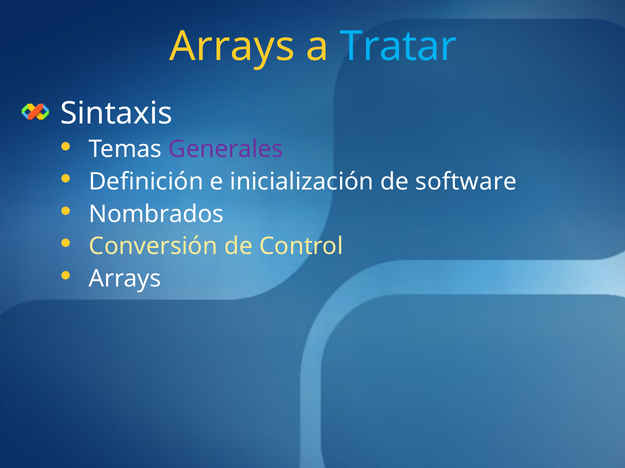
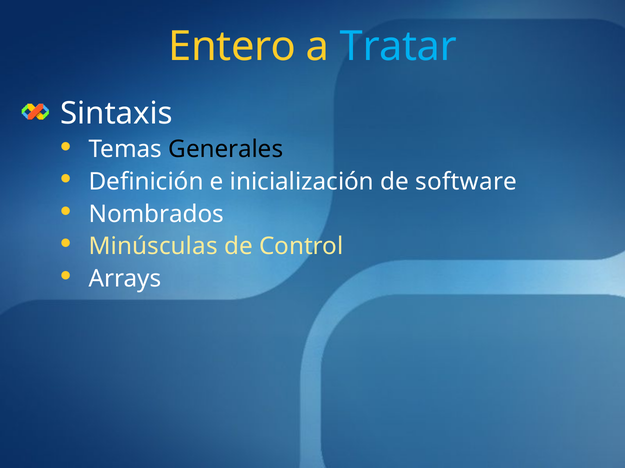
Arrays: Arrays -> Entero (232, 47)
Generales colour: purple -> black (226, 150)
Conversión: Conversión -> Minúsculas (153, 247)
